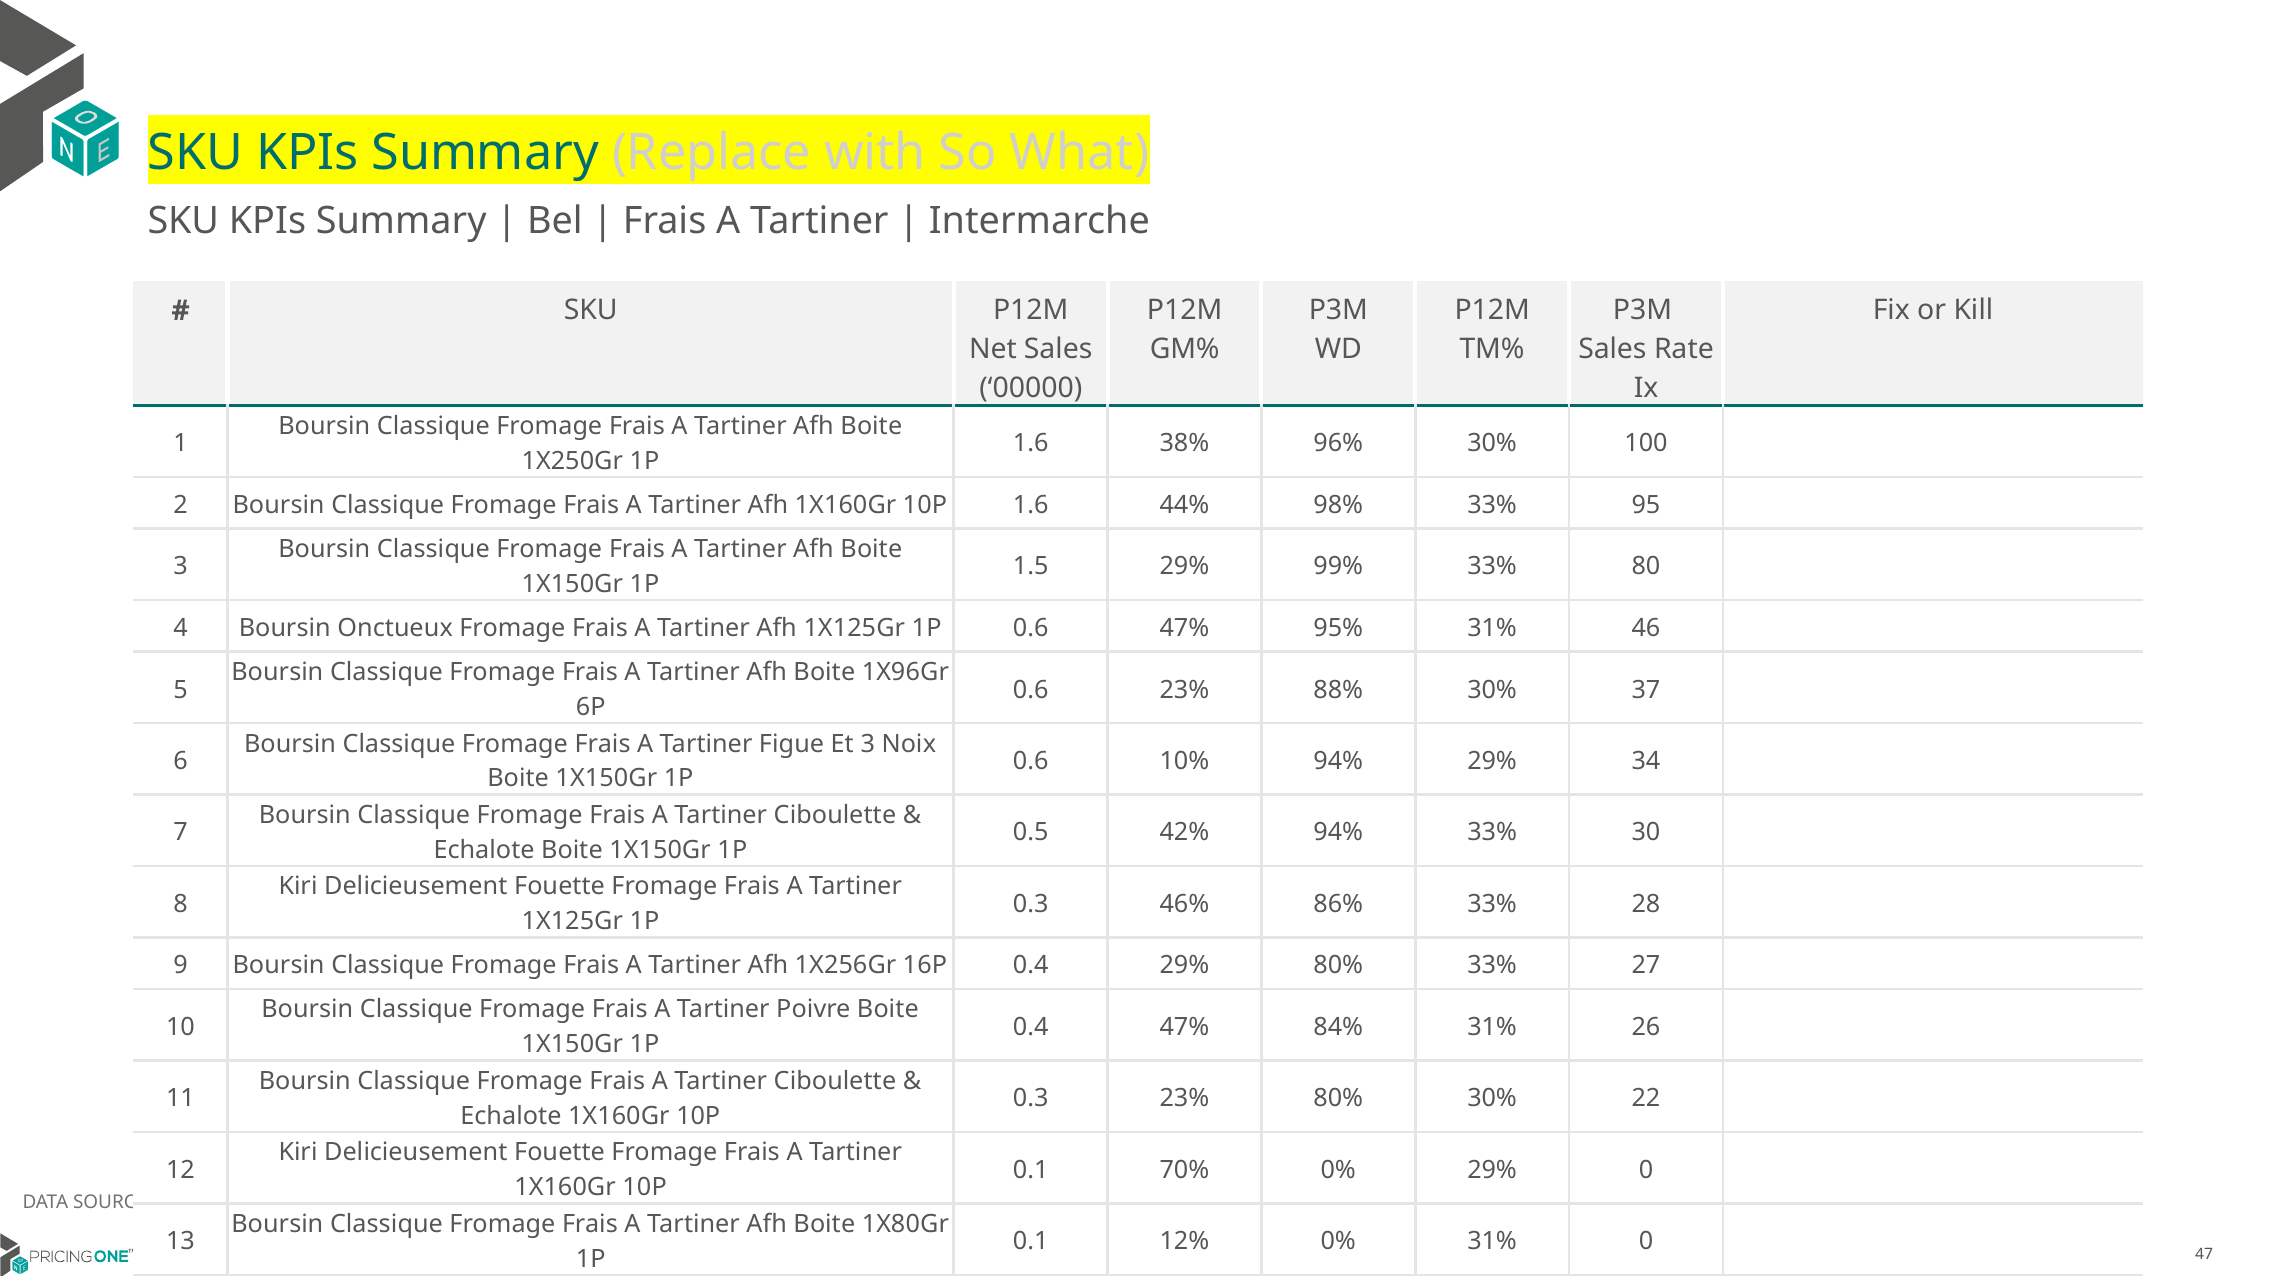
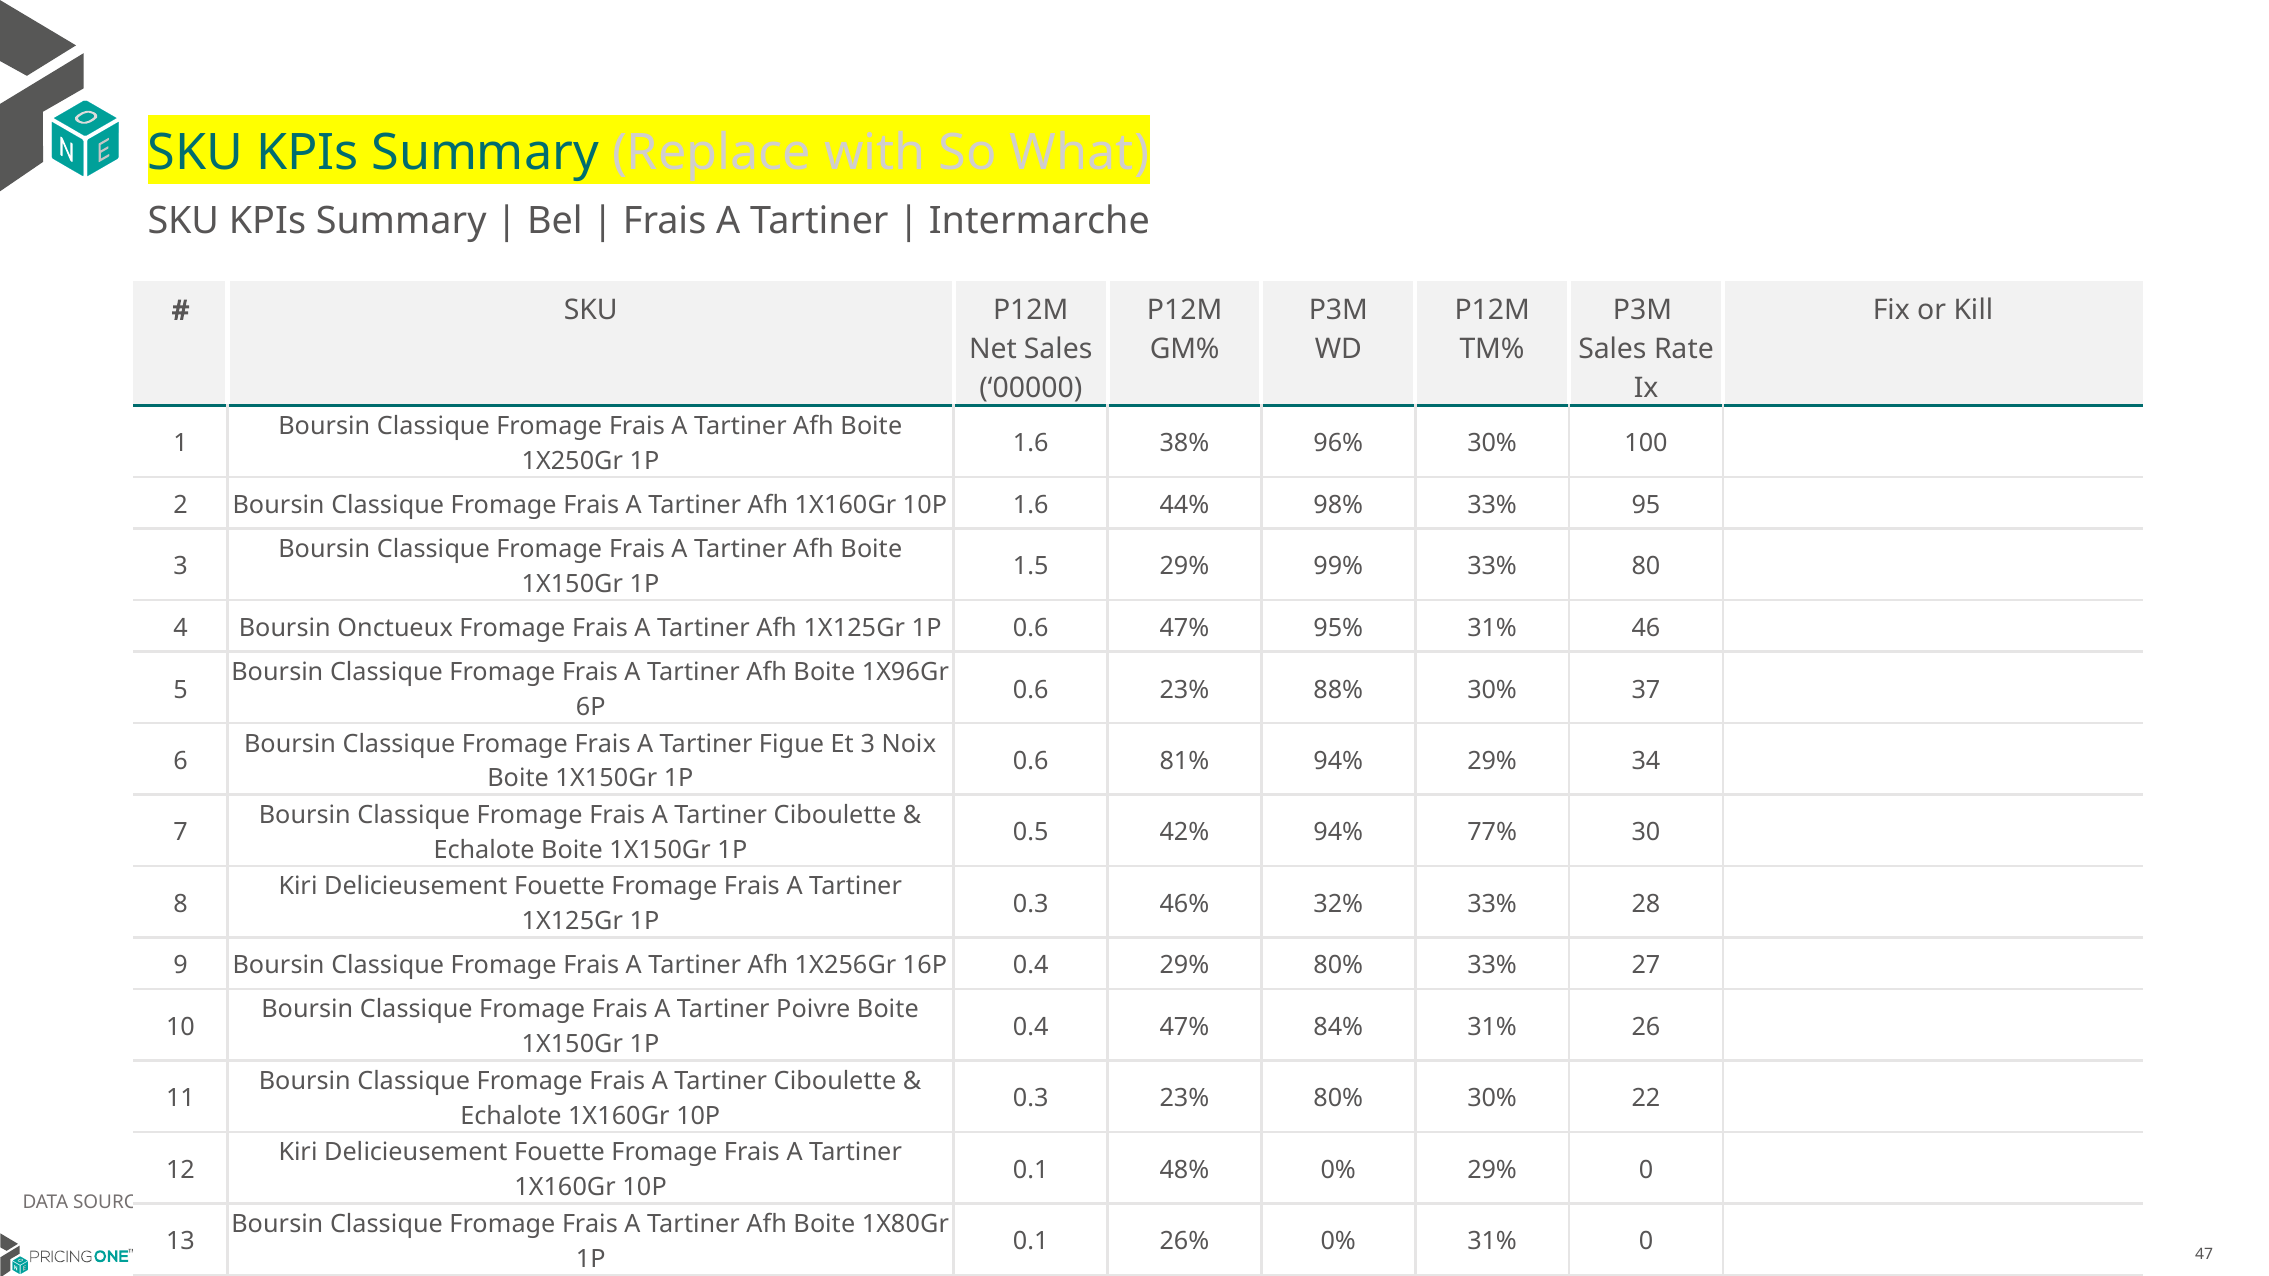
10%: 10% -> 81% (1184, 761)
94% 33%: 33% -> 77% (1492, 833)
86%: 86% -> 32% (1338, 904)
70%: 70% -> 48% (1184, 1170)
12%: 12% -> 26% (1184, 1242)
